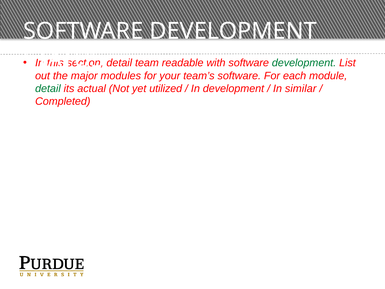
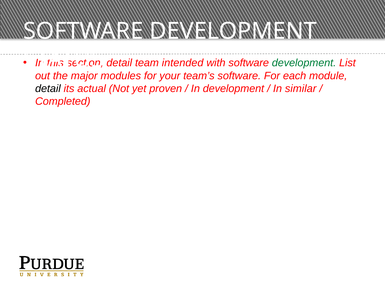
readable: readable -> intended (183, 63)
detail colour: green -> black (48, 89)
utilized: utilized -> proven (166, 89)
